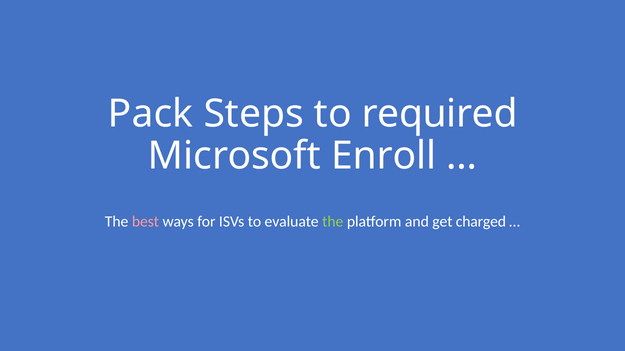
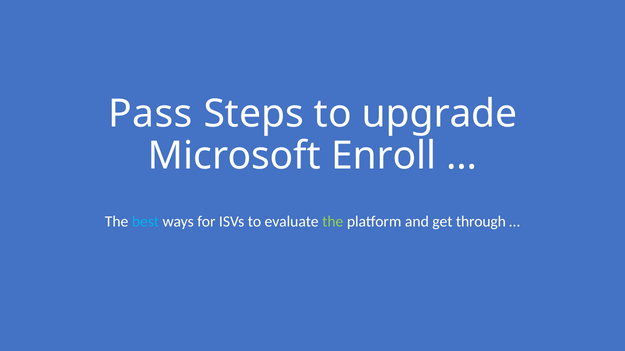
Pack: Pack -> Pass (150, 114)
required: required -> upgrade (440, 114)
best colour: pink -> light blue (146, 222)
charged: charged -> through (481, 222)
